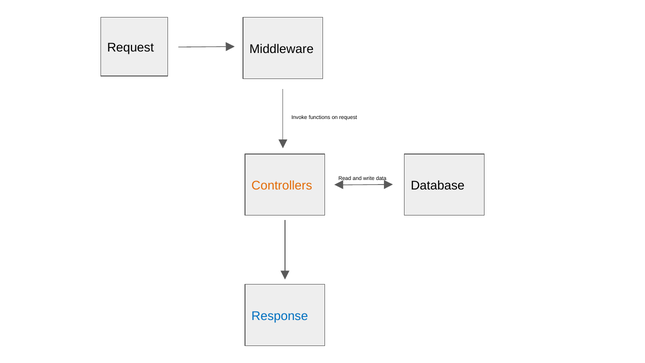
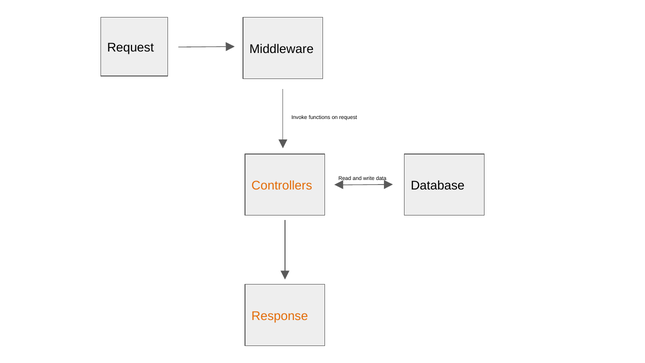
Response colour: blue -> orange (280, 316)
